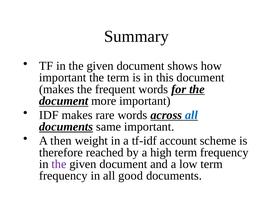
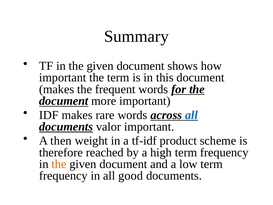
same: same -> valor (109, 127)
account: account -> product (178, 141)
the colour: purple -> orange (59, 164)
